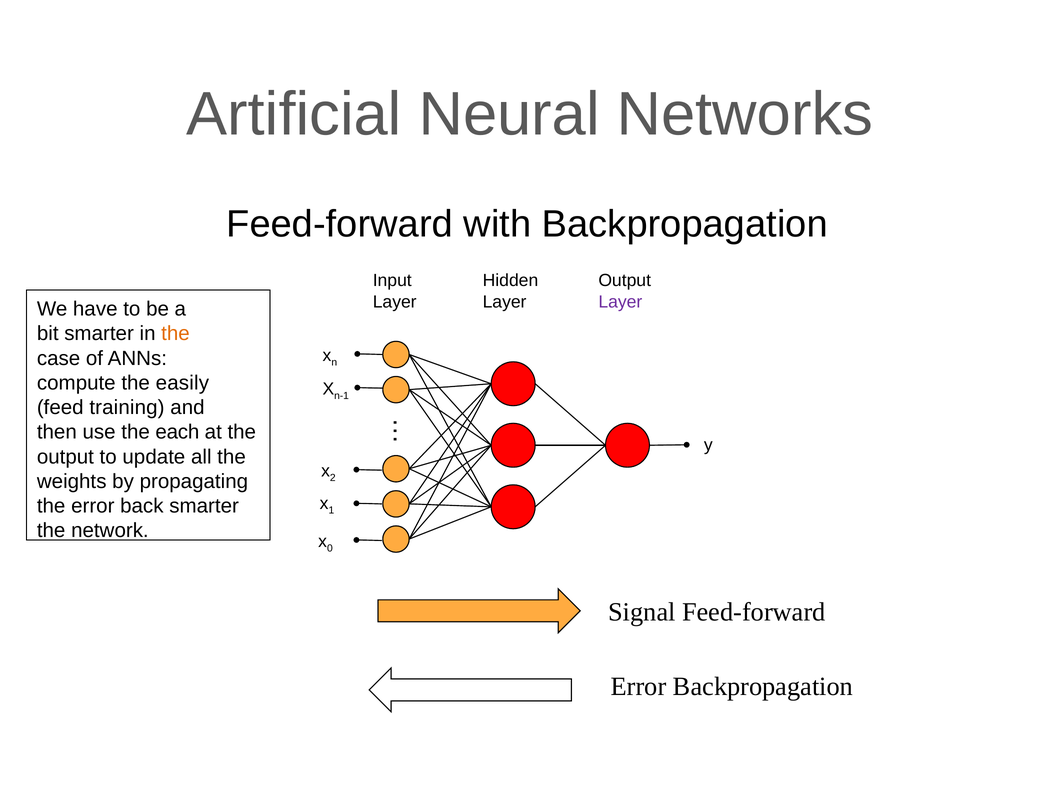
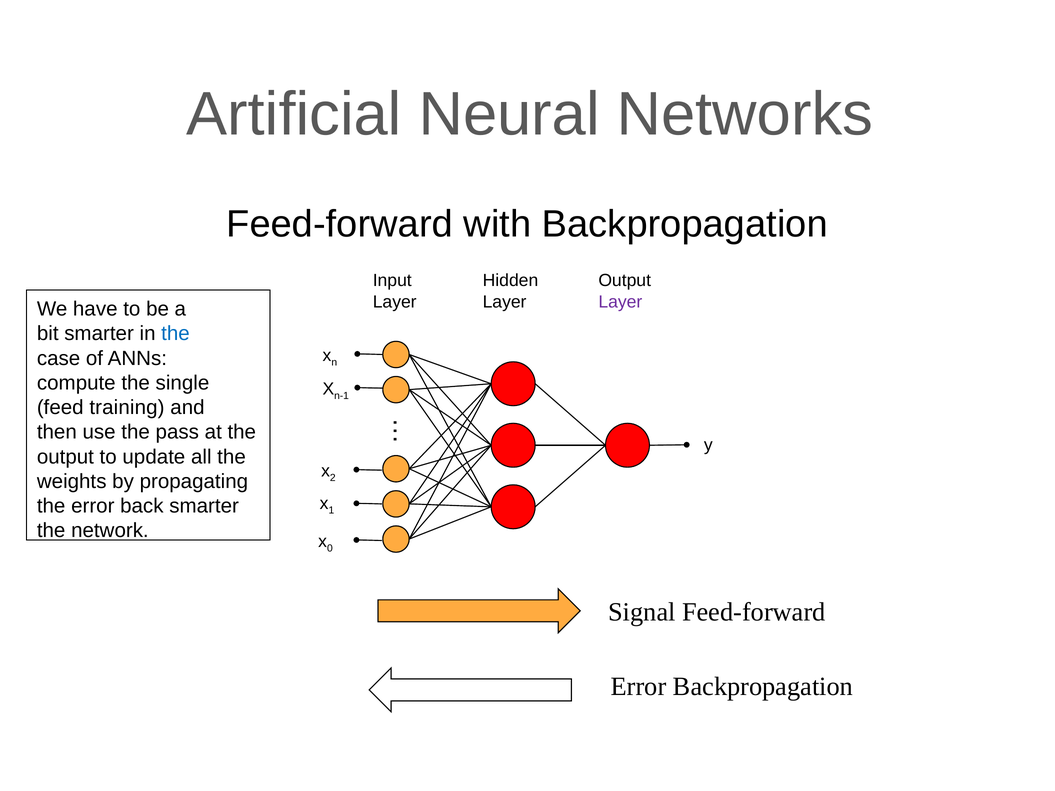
the colour: orange -> blue (175, 334)
easily: easily -> single (182, 383)
each: each -> pass (177, 432)
